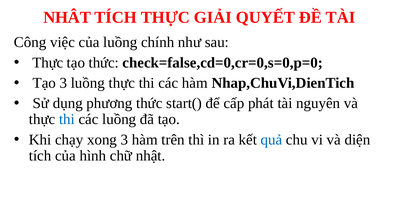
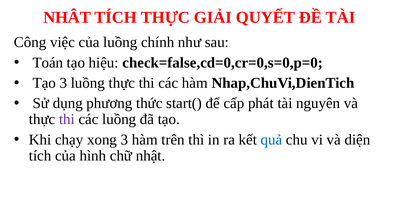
Thực: Thực -> Toán (48, 63)
tạo thức: thức -> hiệu (104, 63)
thi colour: blue -> purple (67, 120)
